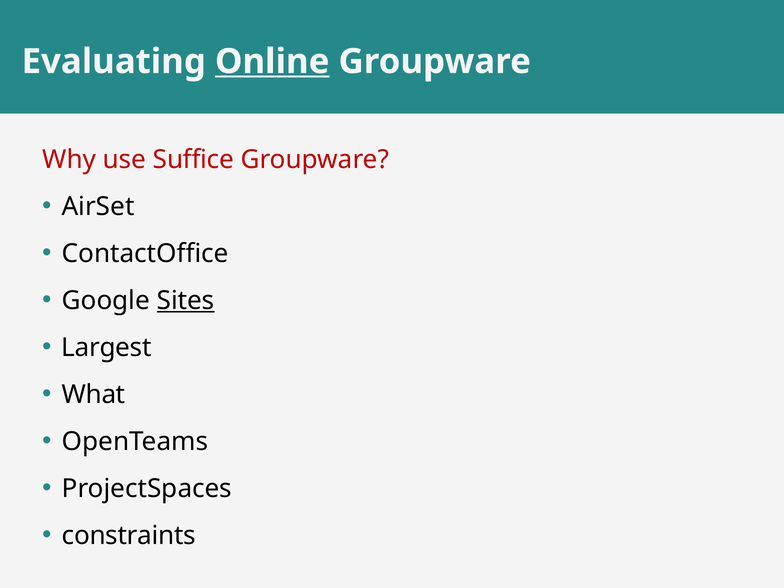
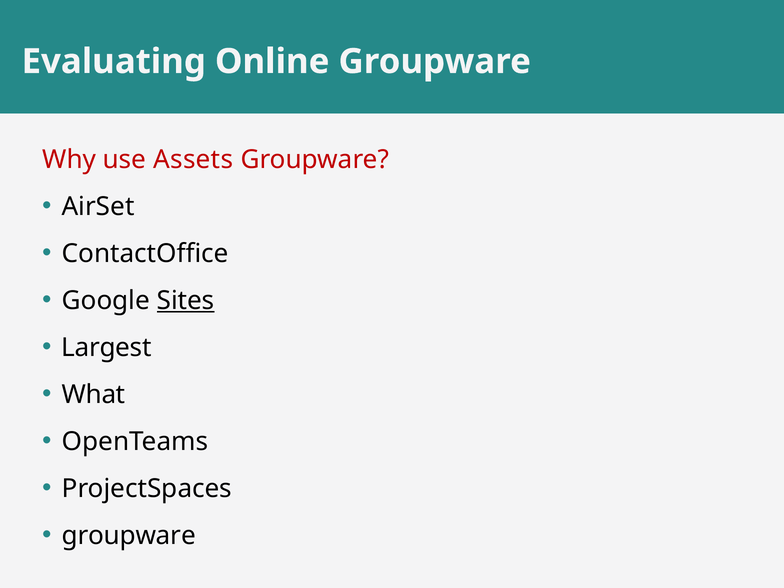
Online underline: present -> none (272, 62)
Suffice: Suffice -> Assets (193, 159)
constraints: constraints -> groupware (129, 536)
